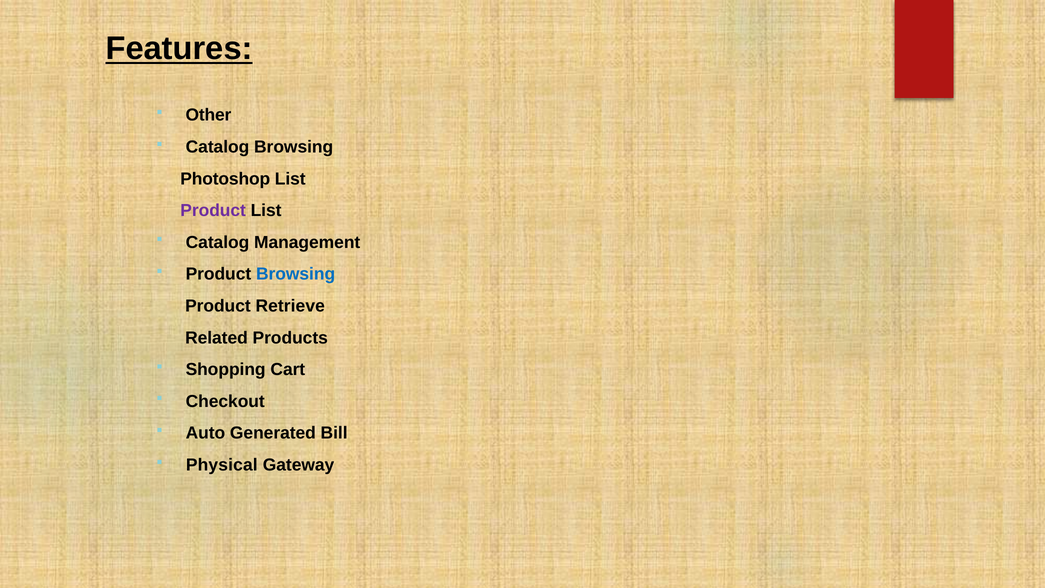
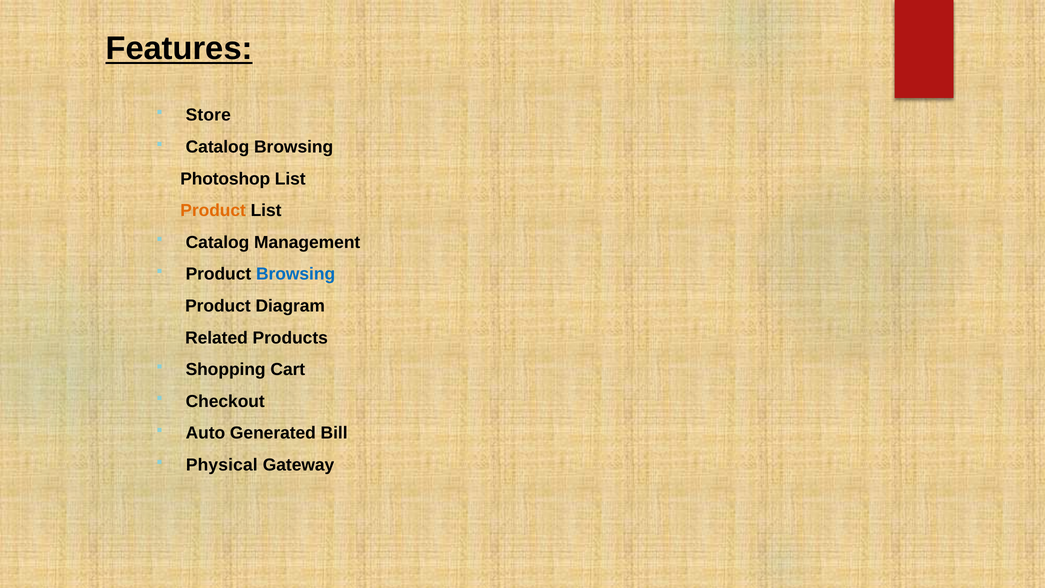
Other: Other -> Store (208, 115)
Product colour: purple -> orange (213, 211)
Retrieve: Retrieve -> Diagram (290, 306)
